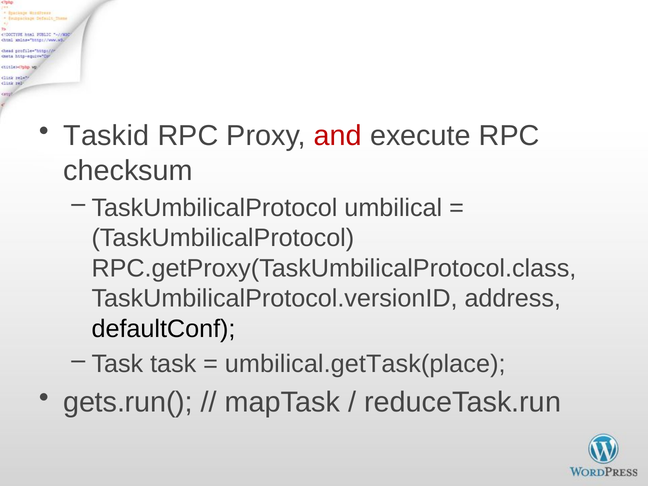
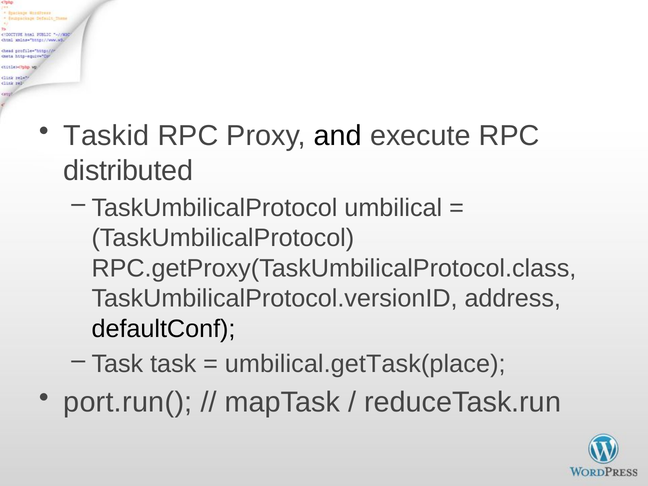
and colour: red -> black (338, 136)
checksum: checksum -> distributed (128, 171)
gets.run(: gets.run( -> port.run( (128, 402)
